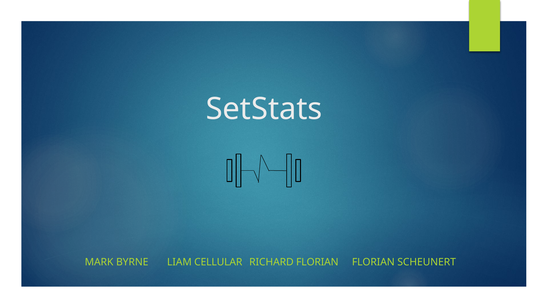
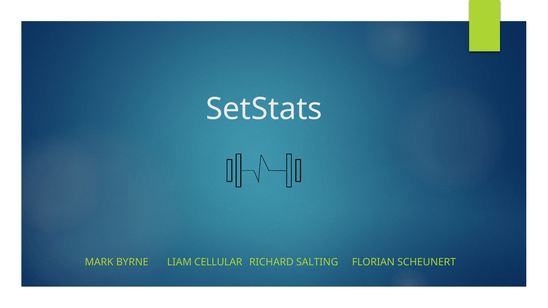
RICHARD FLORIAN: FLORIAN -> SALTING (317, 262)
